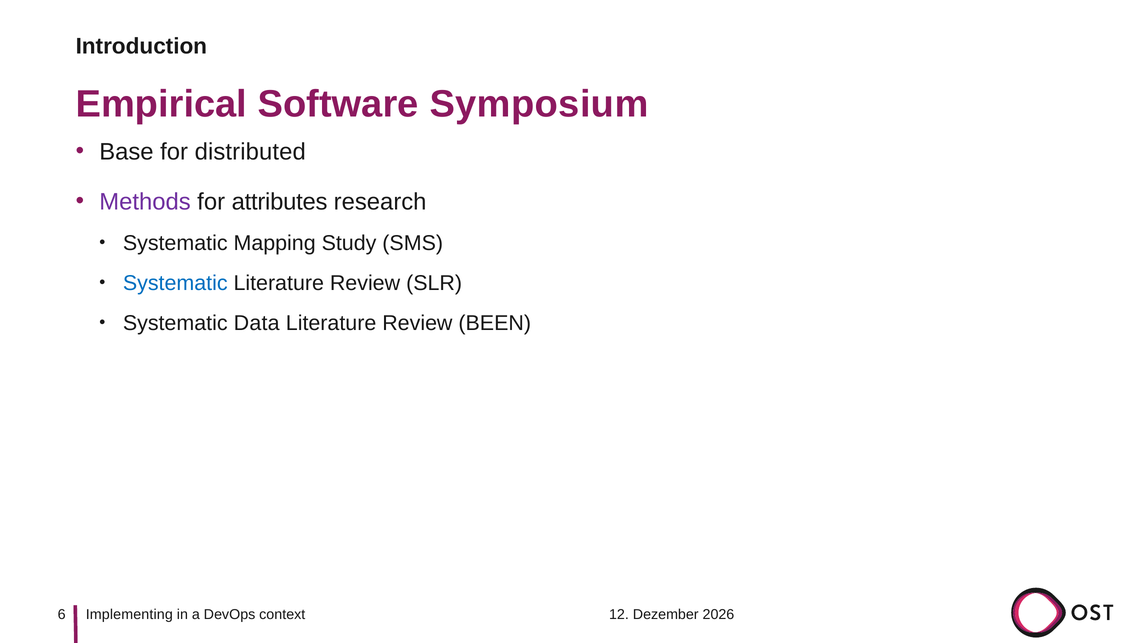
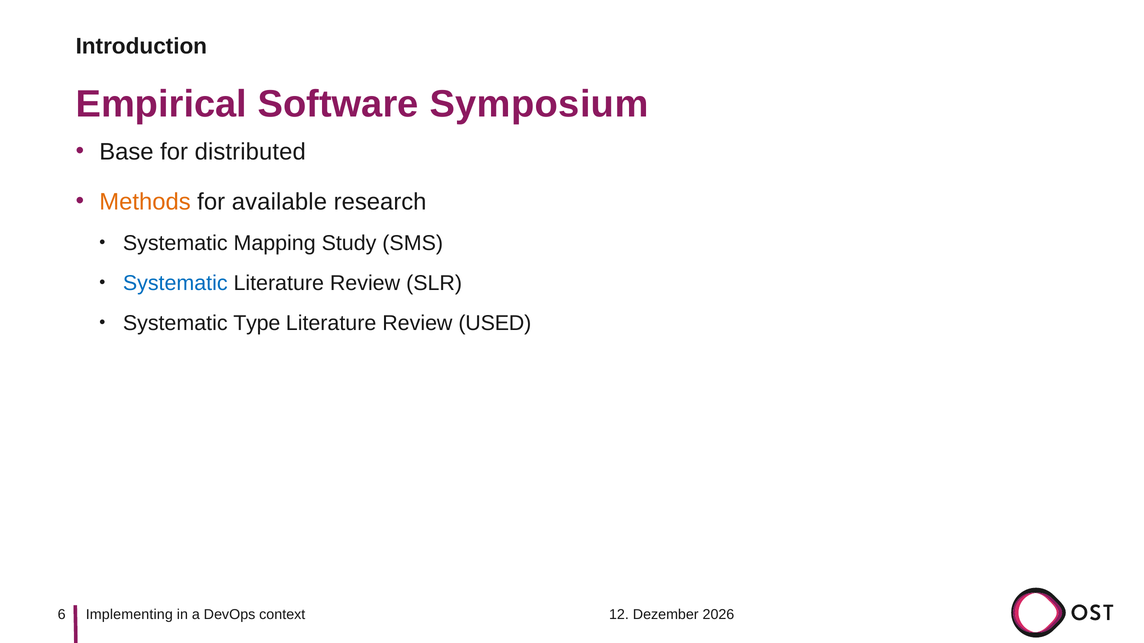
Methods colour: purple -> orange (145, 202)
attributes: attributes -> available (279, 202)
Data: Data -> Type (257, 323)
BEEN: BEEN -> USED (495, 323)
